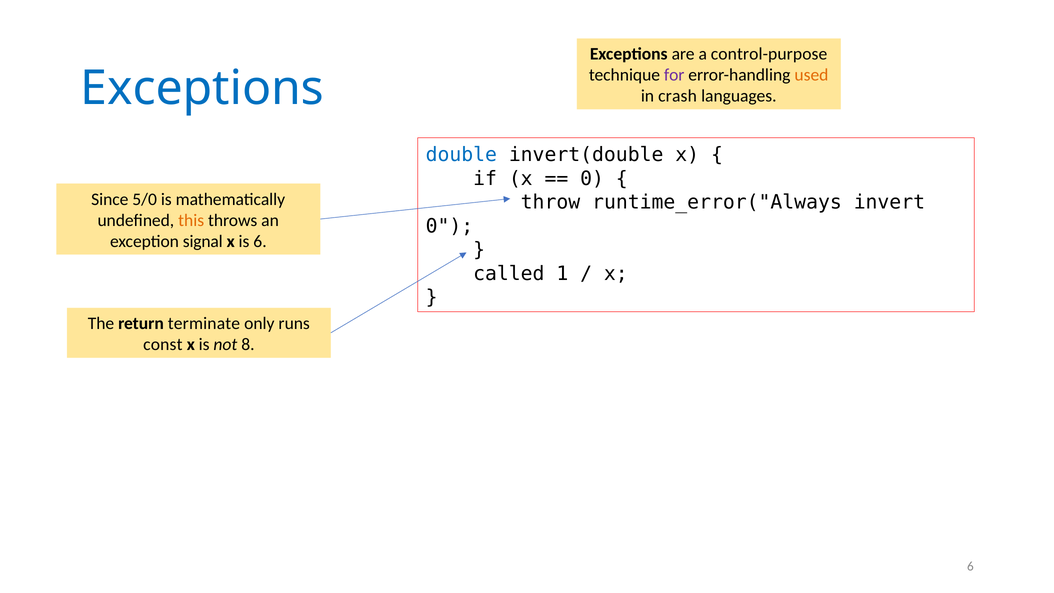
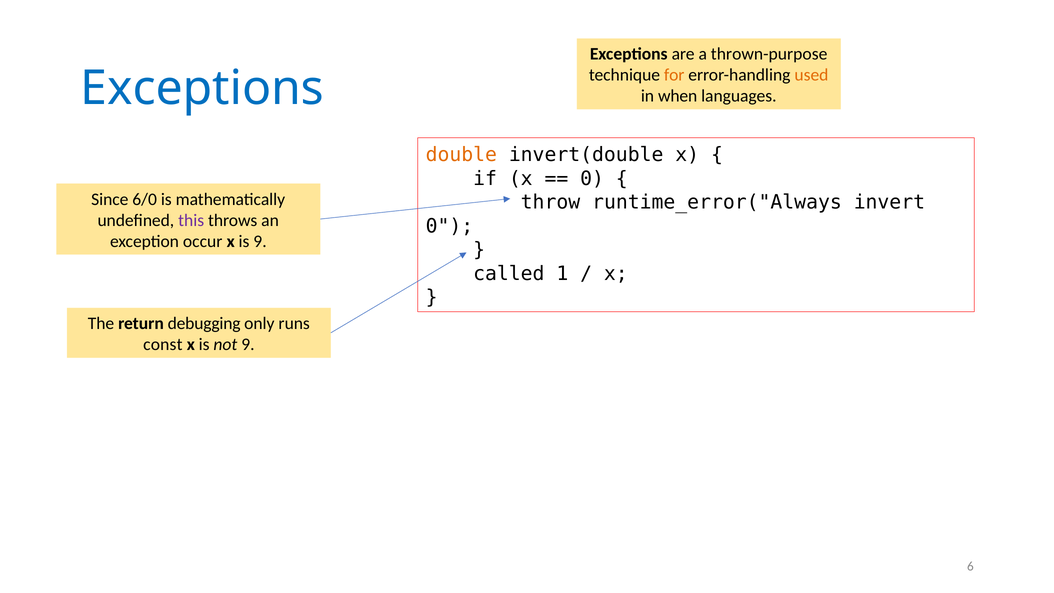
control-purpose: control-purpose -> thrown-purpose (769, 54)
for colour: purple -> orange (674, 75)
crash: crash -> when (678, 96)
double colour: blue -> orange (461, 155)
5/0: 5/0 -> 6/0 (145, 199)
this colour: orange -> purple (191, 220)
signal: signal -> occur (203, 241)
is 6: 6 -> 9 (260, 241)
terminate: terminate -> debugging (204, 323)
not 8: 8 -> 9 (248, 345)
